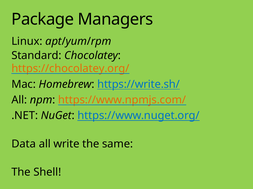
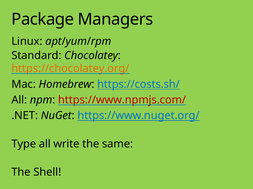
https://write.sh/: https://write.sh/ -> https://costs.sh/ (139, 85)
https://www.npmjs.com/ colour: orange -> red (122, 100)
Data: Data -> Type (24, 144)
